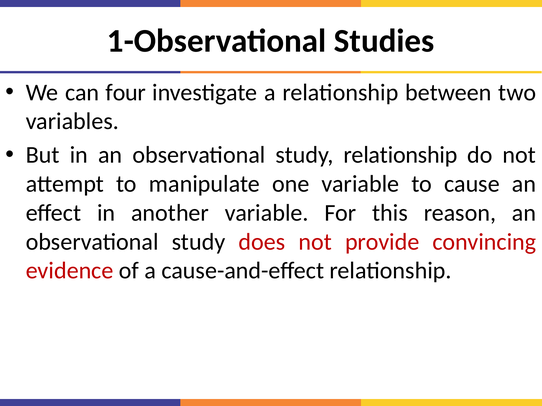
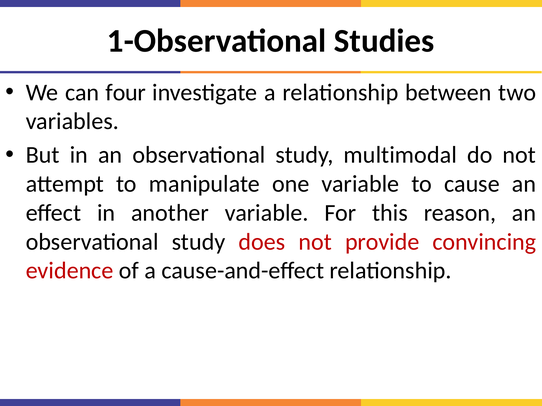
study relationship: relationship -> multimodal (400, 155)
